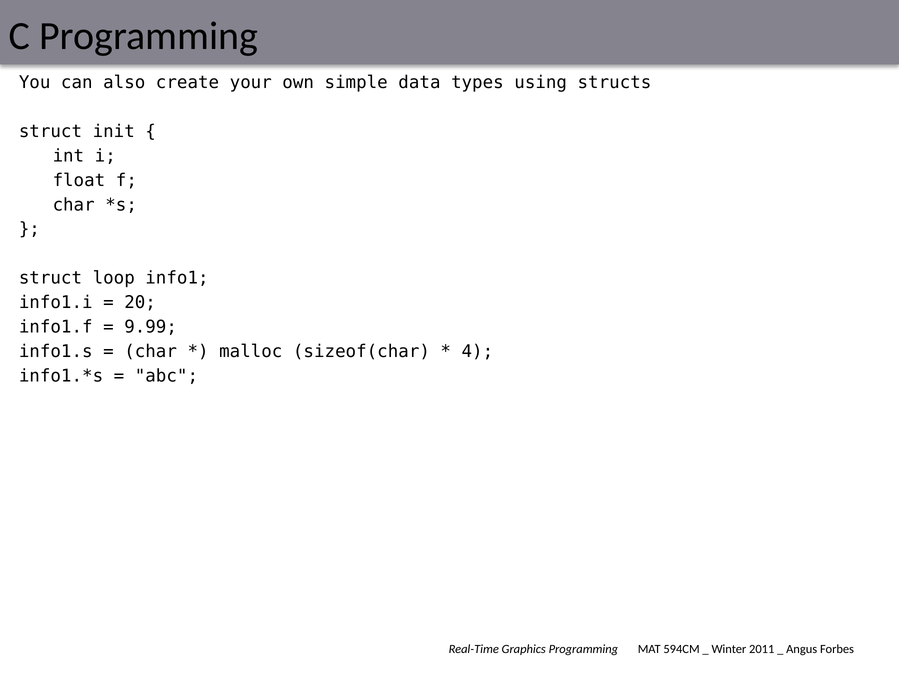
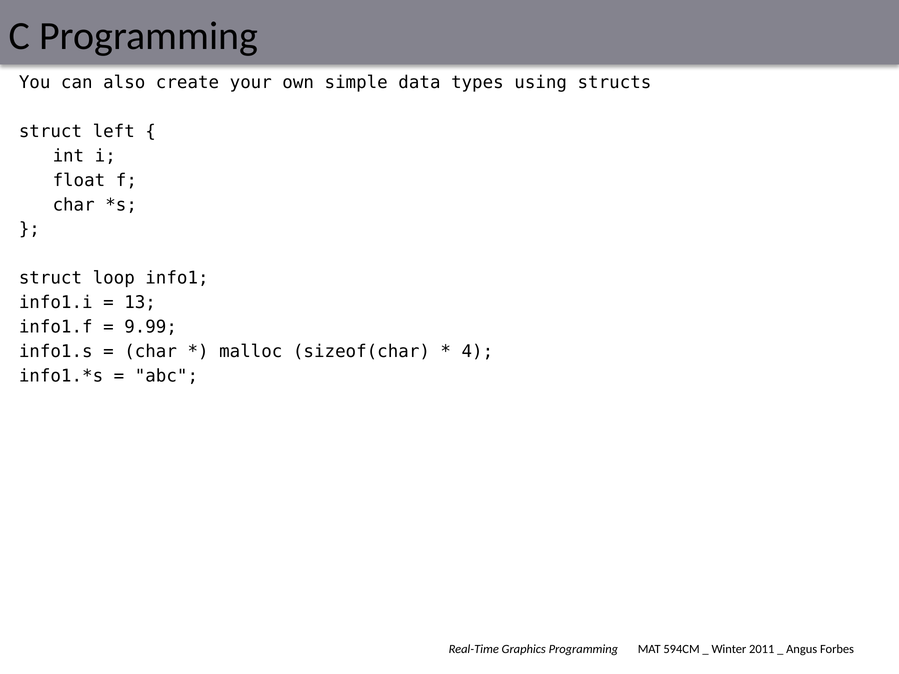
init: init -> left (114, 131)
20: 20 -> 13 (140, 303)
